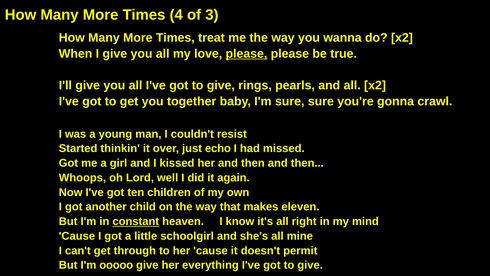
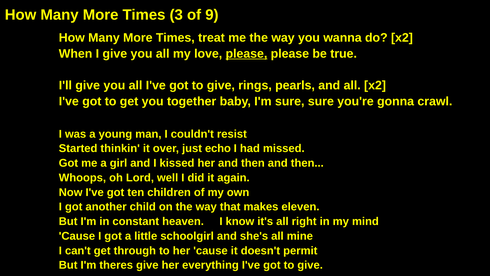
4: 4 -> 3 (176, 15)
3: 3 -> 9 (212, 15)
constant underline: present -> none (136, 221)
ooooo: ooooo -> theres (116, 265)
